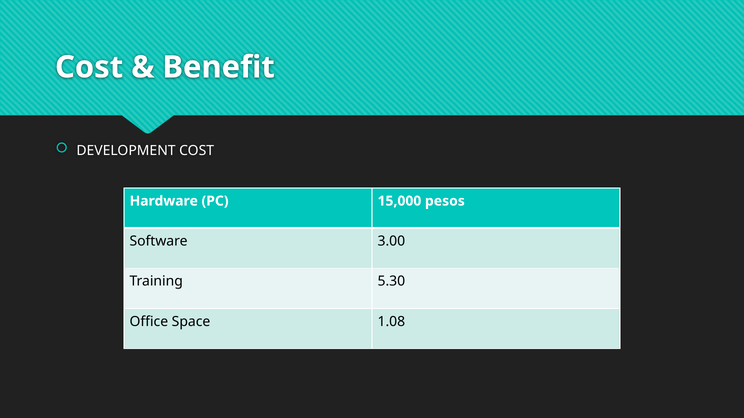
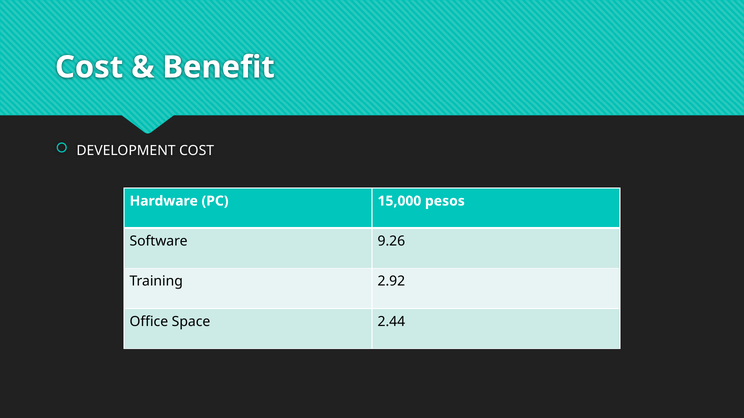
3.00: 3.00 -> 9.26 (391, 241)
5.30: 5.30 -> 2.92 (391, 282)
1.08: 1.08 -> 2.44 (391, 322)
